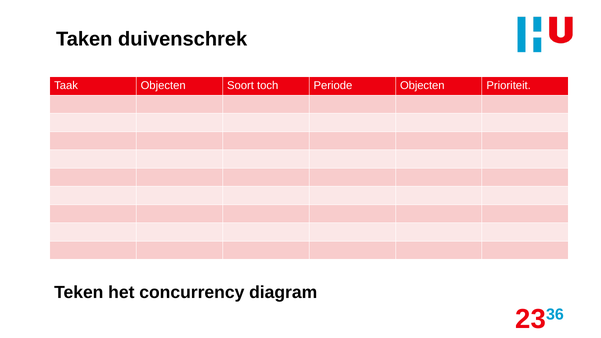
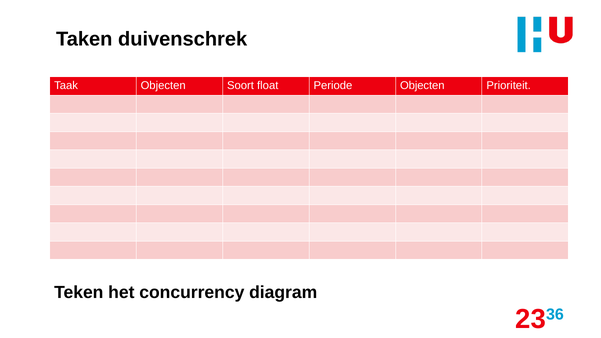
toch: toch -> float (268, 86)
